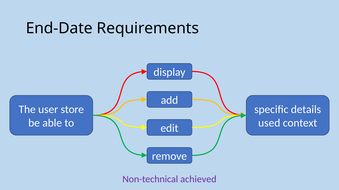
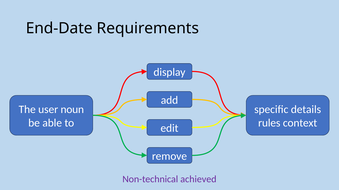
store: store -> noun (72, 110)
used: used -> rules (269, 123)
